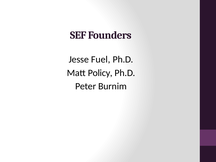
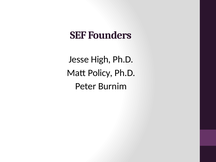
Fuel: Fuel -> High (101, 59)
